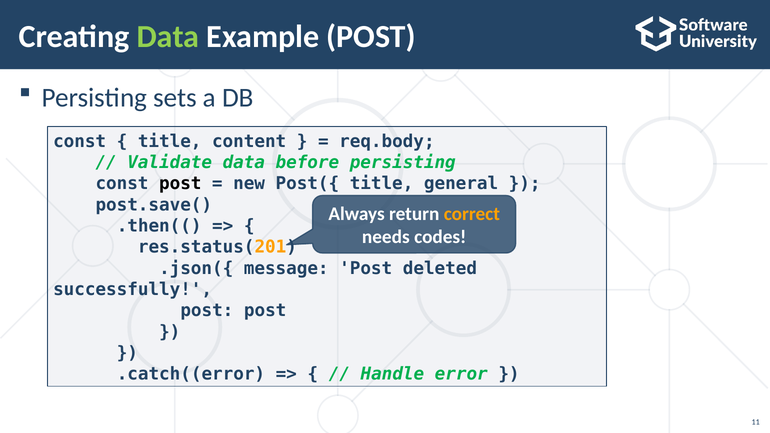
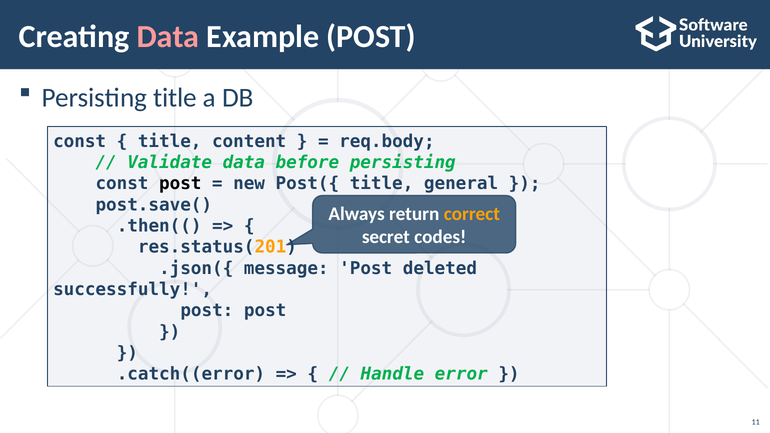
Data colour: light green -> pink (168, 36)
Persisting sets: sets -> title (175, 98)
needs: needs -> secret (386, 237)
